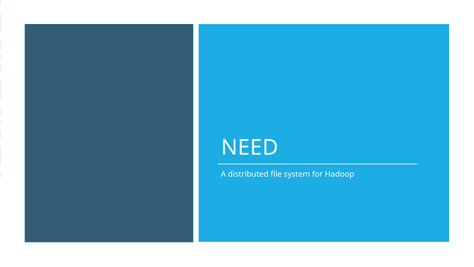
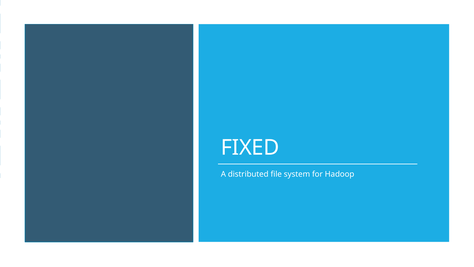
NEED: NEED -> FIXED (250, 147)
